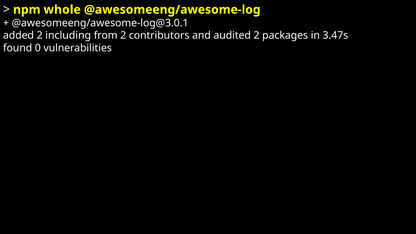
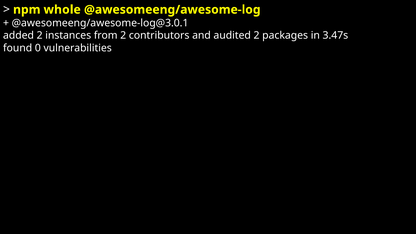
including: including -> instances (68, 36)
